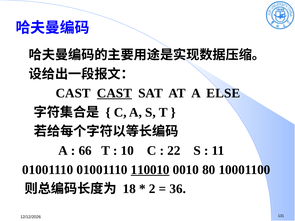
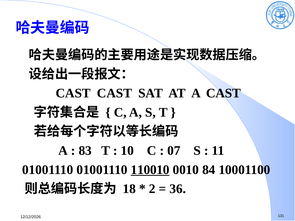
CAST underline: present -> none (114, 93)
A ELSE: ELSE -> CAST (223, 93)
66: 66 -> 83 (85, 151)
22: 22 -> 07 (174, 151)
80: 80 -> 84 (209, 170)
